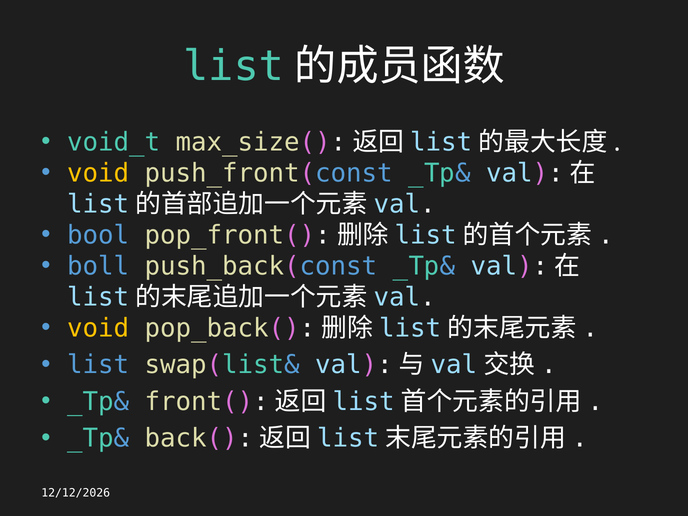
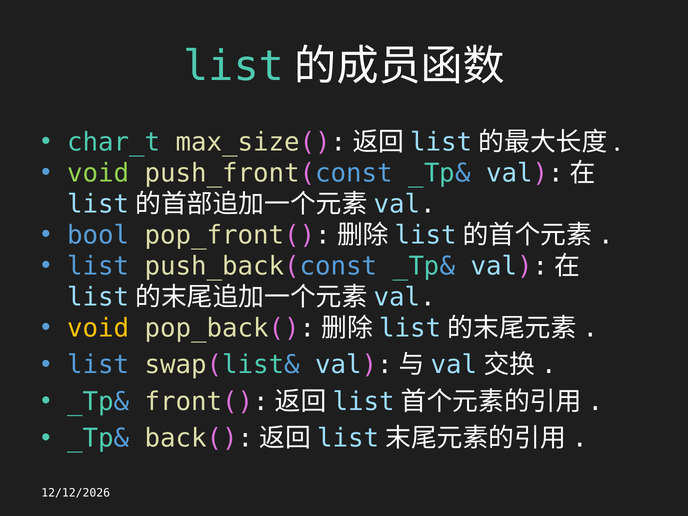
void_t: void_t -> char_t (114, 142)
void colour: yellow -> light green (98, 173)
boll: boll -> list (98, 266)
